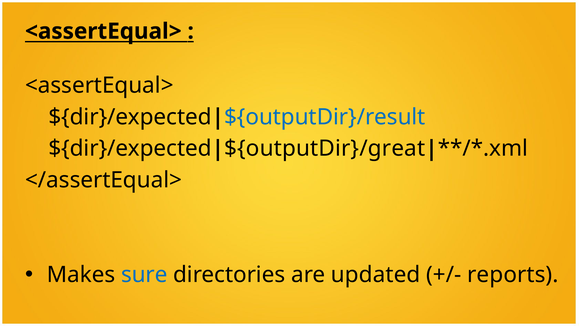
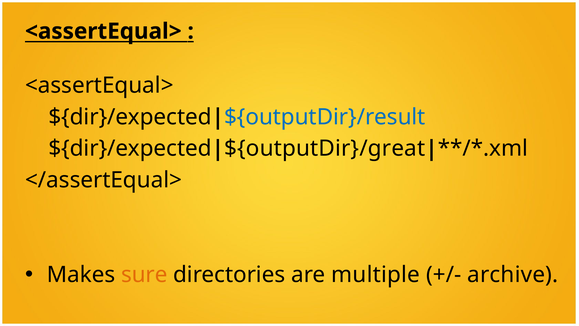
sure colour: blue -> orange (144, 275)
updated: updated -> multiple (376, 275)
reports: reports -> archive (513, 275)
